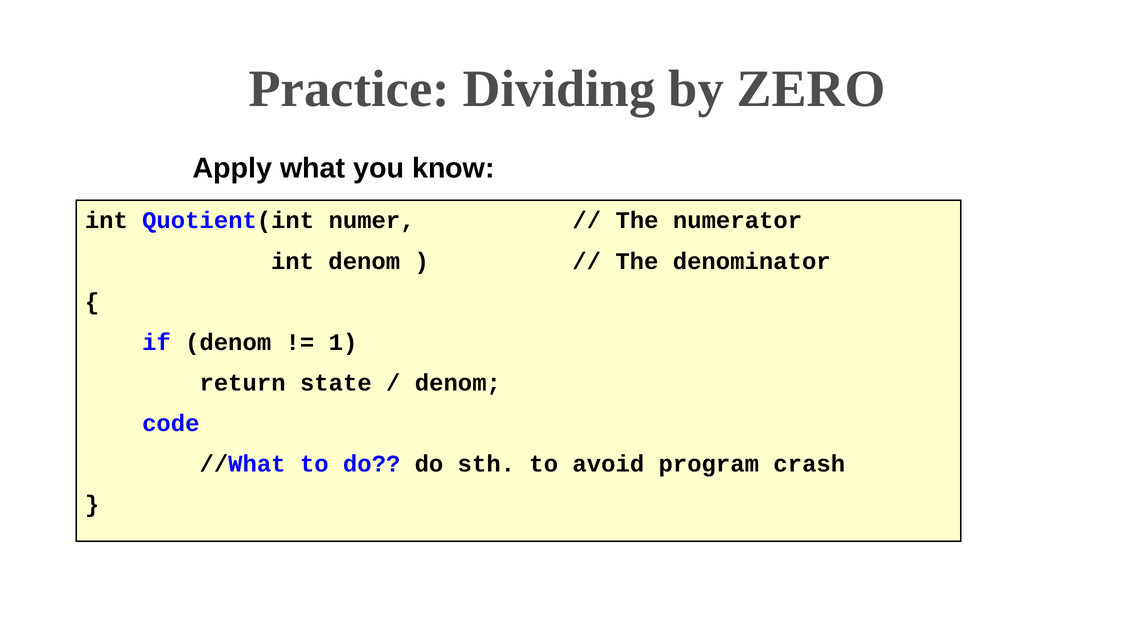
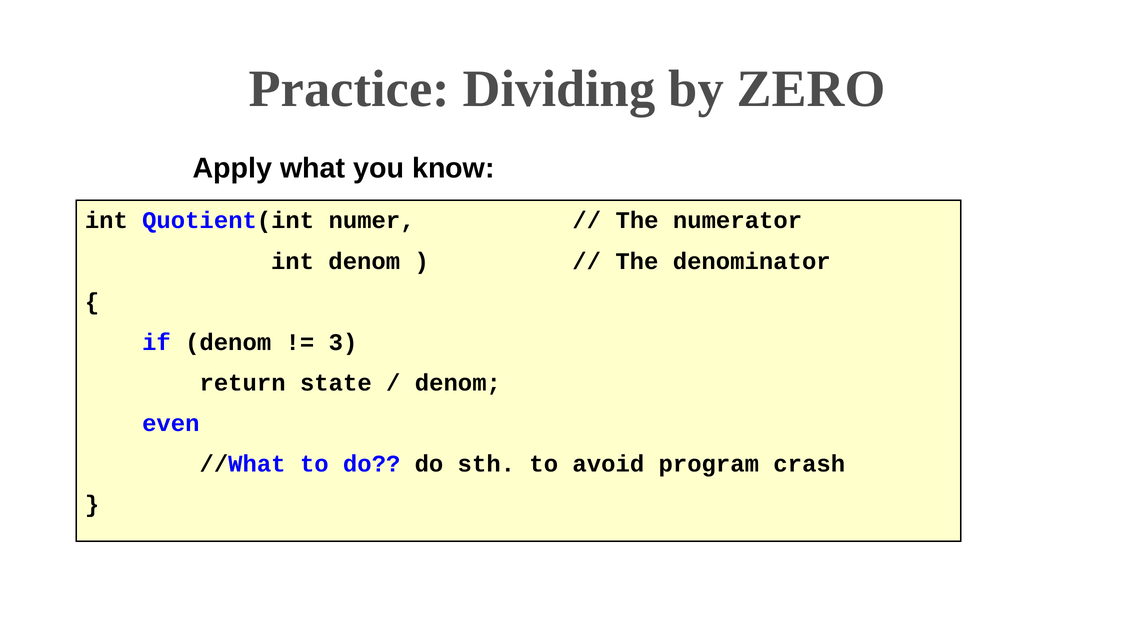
1: 1 -> 3 (343, 342)
code: code -> even (171, 424)
